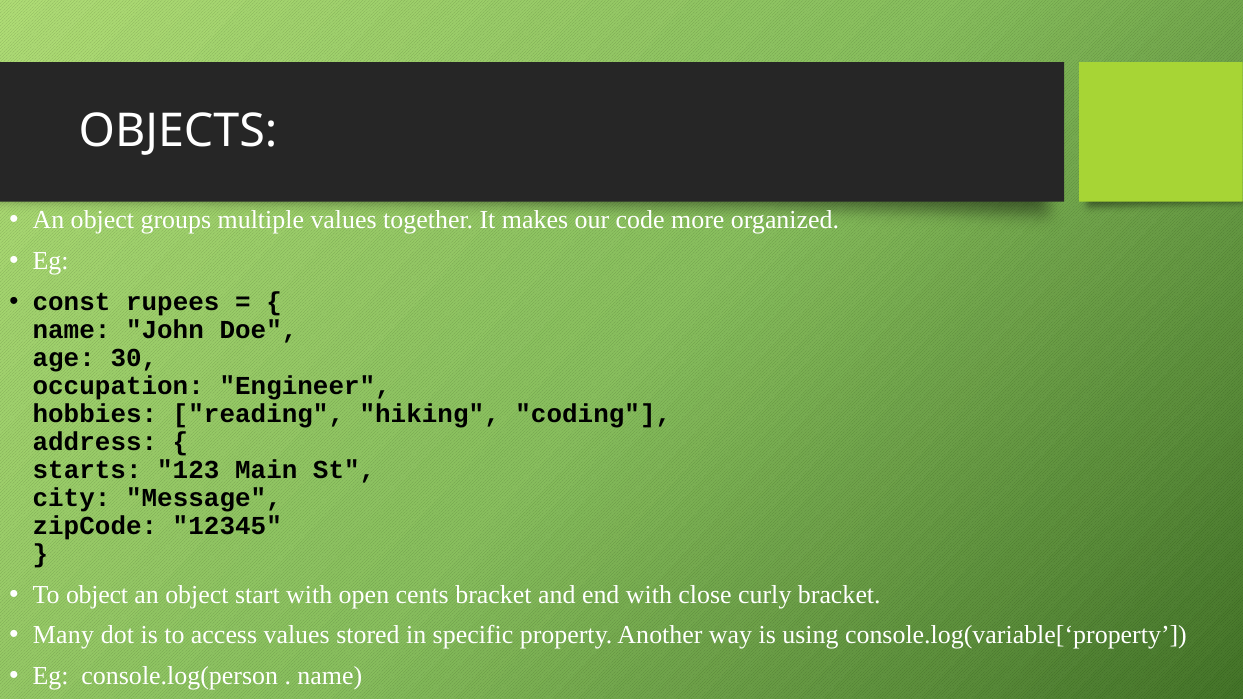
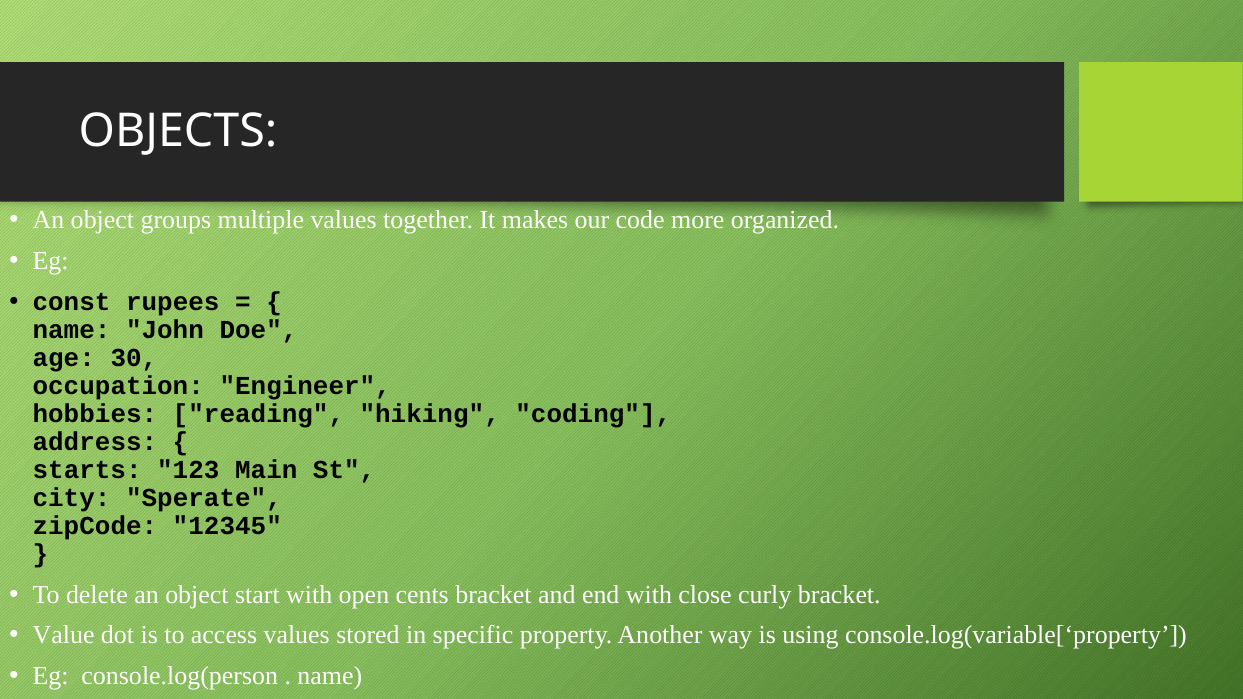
Message: Message -> Sperate (204, 498)
To object: object -> delete (97, 595)
Many: Many -> Value (64, 636)
